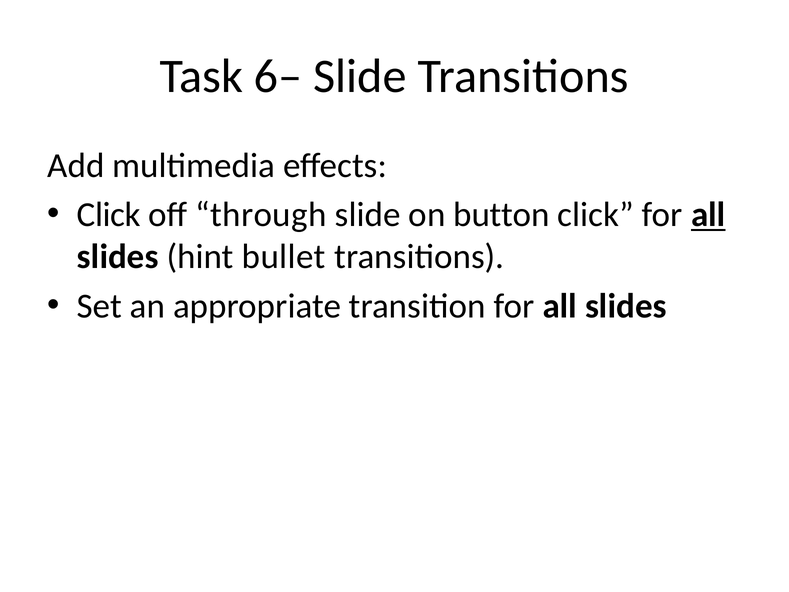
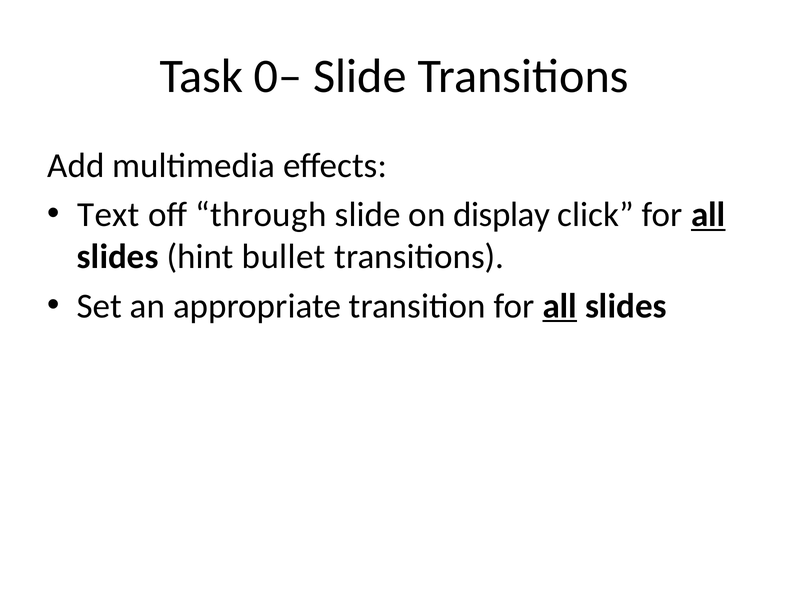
6–: 6– -> 0– (278, 76)
Click: Click -> Text (108, 215)
button: button -> display (502, 215)
all underline: none -> present (560, 306)
